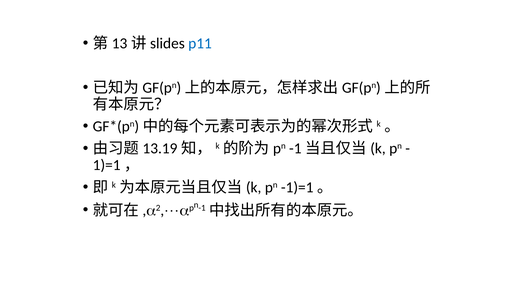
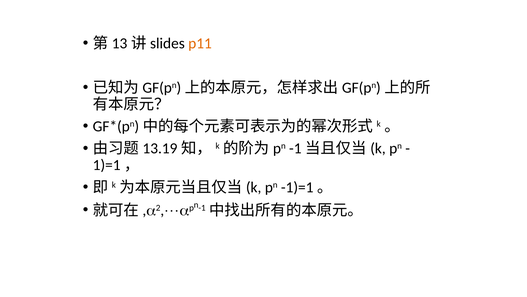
p11 colour: blue -> orange (200, 43)
